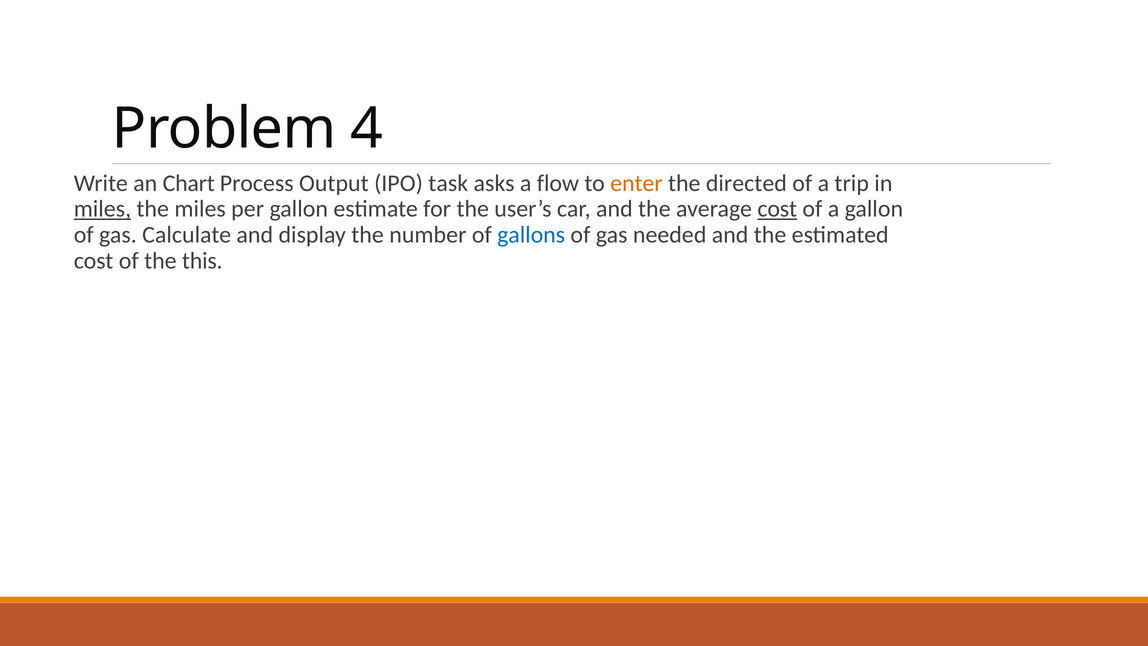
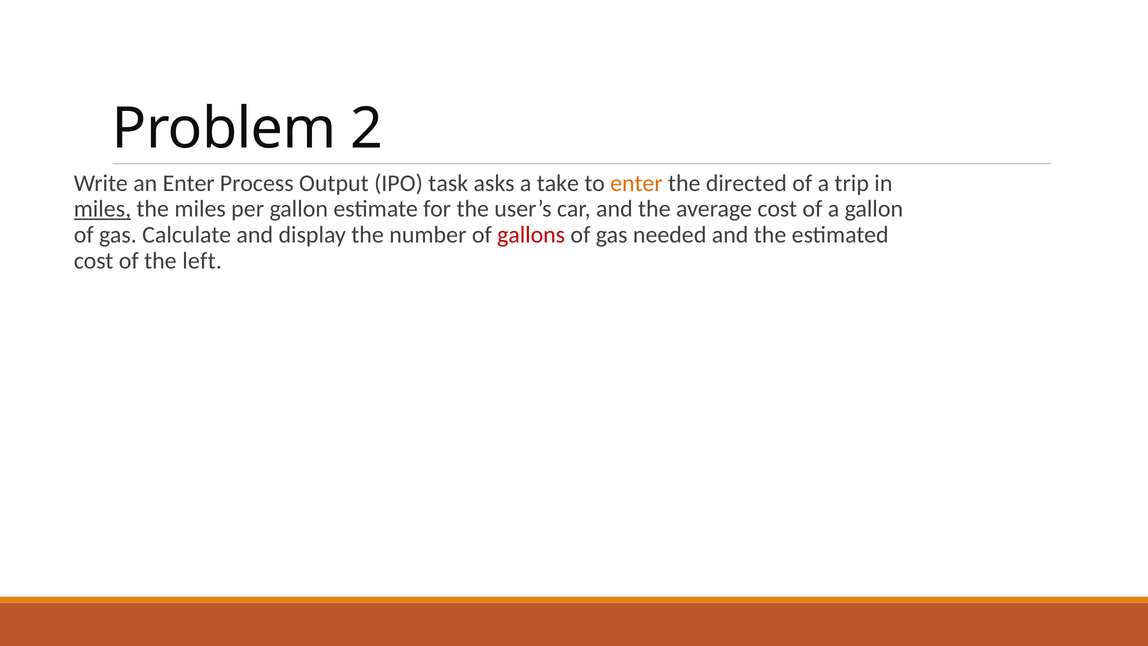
4: 4 -> 2 (367, 129)
an Chart: Chart -> Enter (189, 183)
flow: flow -> take (558, 183)
cost underline: present -> none (777, 209)
gallons colour: blue -> red (531, 235)
this: this -> left (202, 261)
